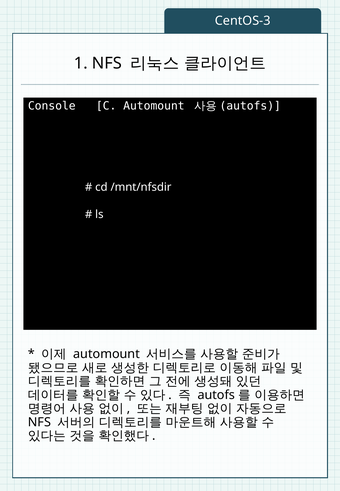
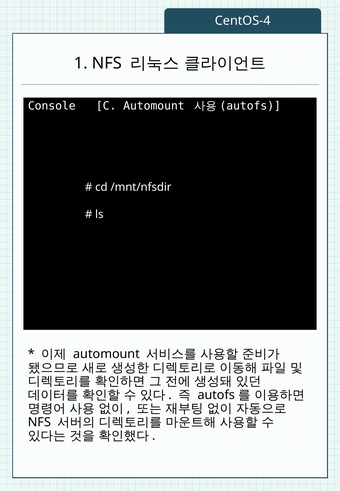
CentOS-3: CentOS-3 -> CentOS-4 (243, 21)
